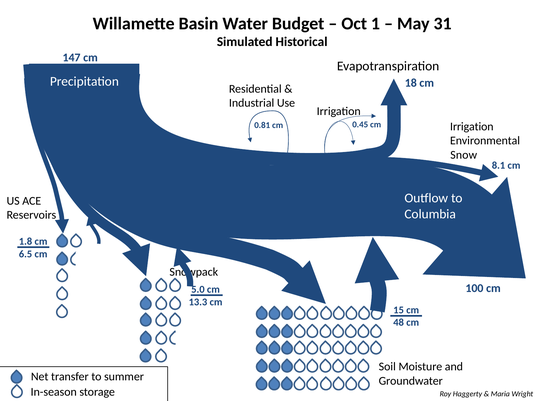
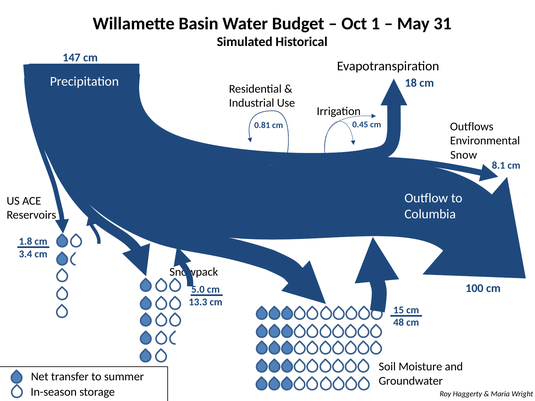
Irrigation: Irrigation -> Outflows (472, 127)
6.5: 6.5 -> 3.4 (26, 254)
